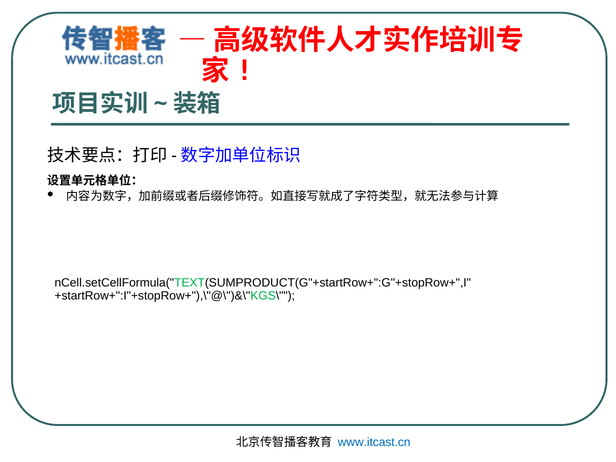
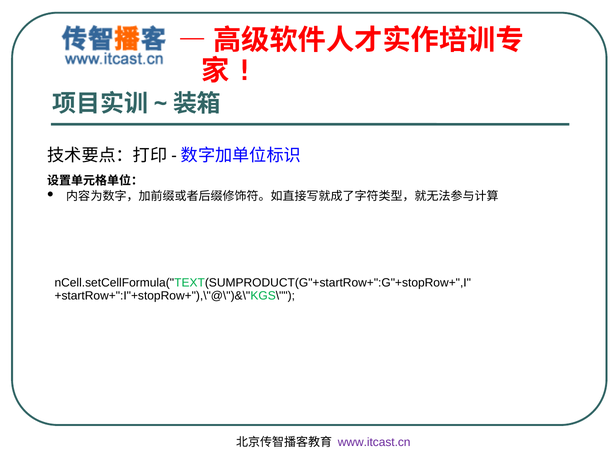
www.itcast.cn colour: blue -> purple (374, 443)
